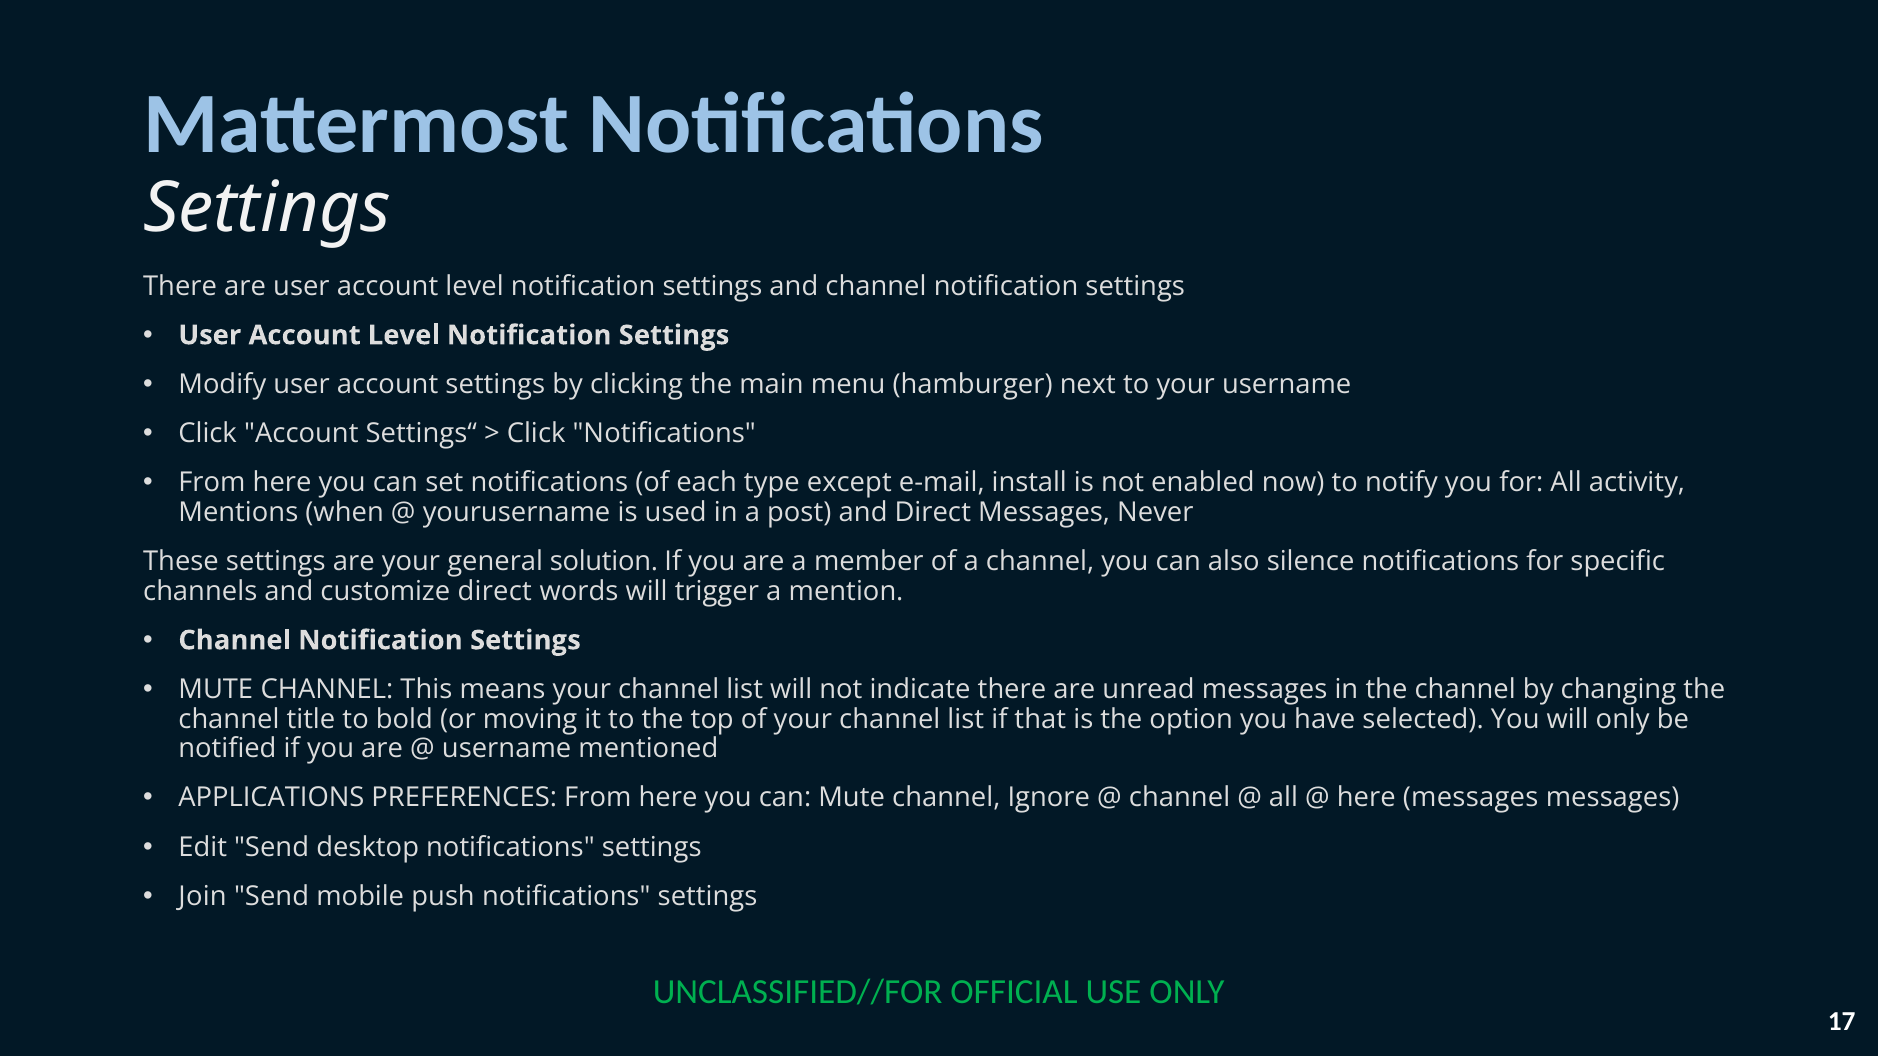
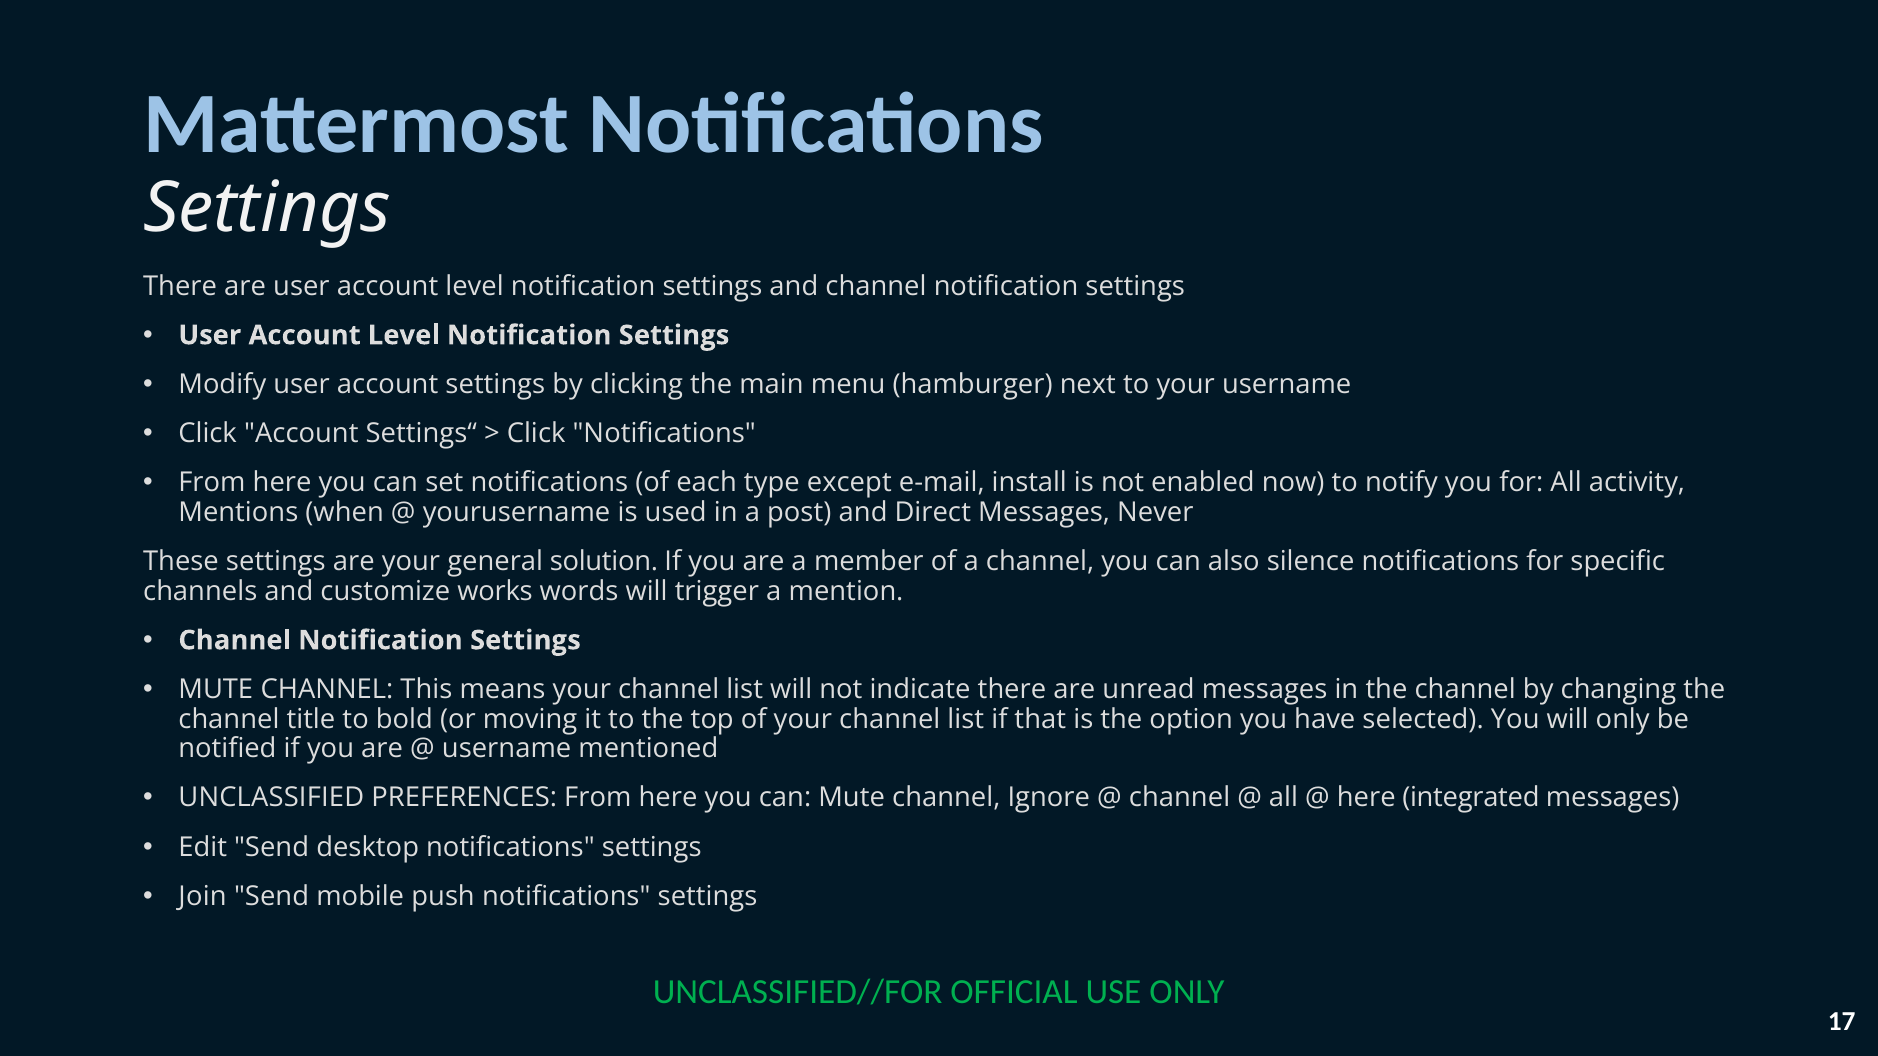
customize direct: direct -> works (495, 591)
APPLICATIONS: APPLICATIONS -> UNCLASSIFIED (271, 798)
here messages: messages -> integrated (1471, 798)
